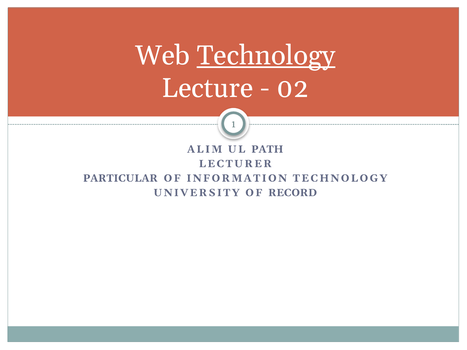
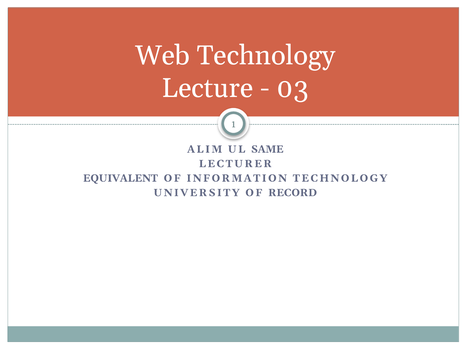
Technology underline: present -> none (266, 56)
02: 02 -> 03 (293, 88)
PATH: PATH -> SAME (267, 149)
PARTICULAR: PARTICULAR -> EQUIVALENT (120, 178)
